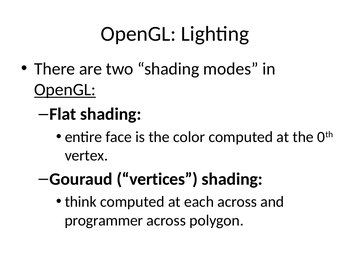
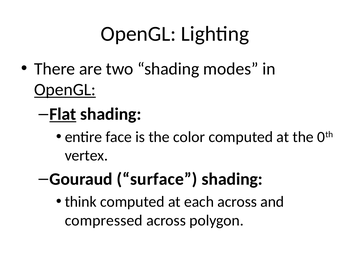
Flat underline: none -> present (63, 114)
vertices: vertices -> surface (157, 179)
programmer: programmer -> compressed (104, 221)
